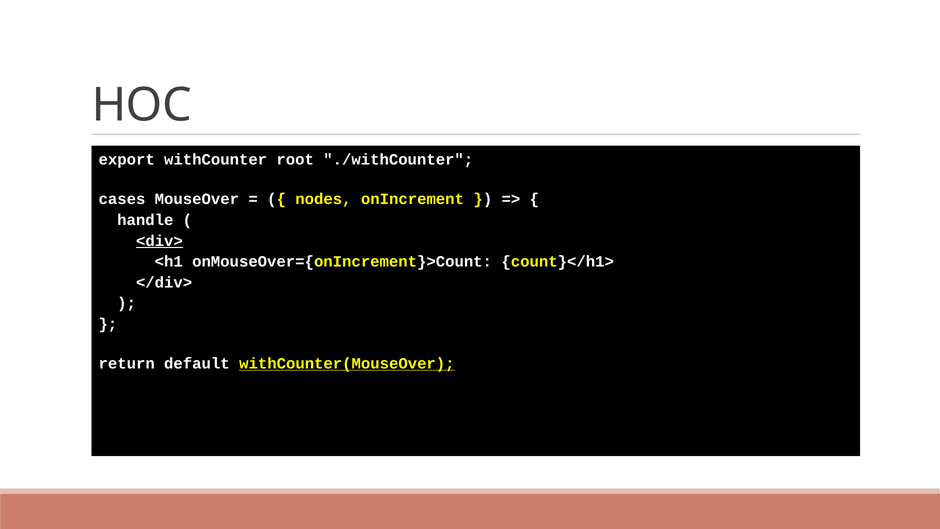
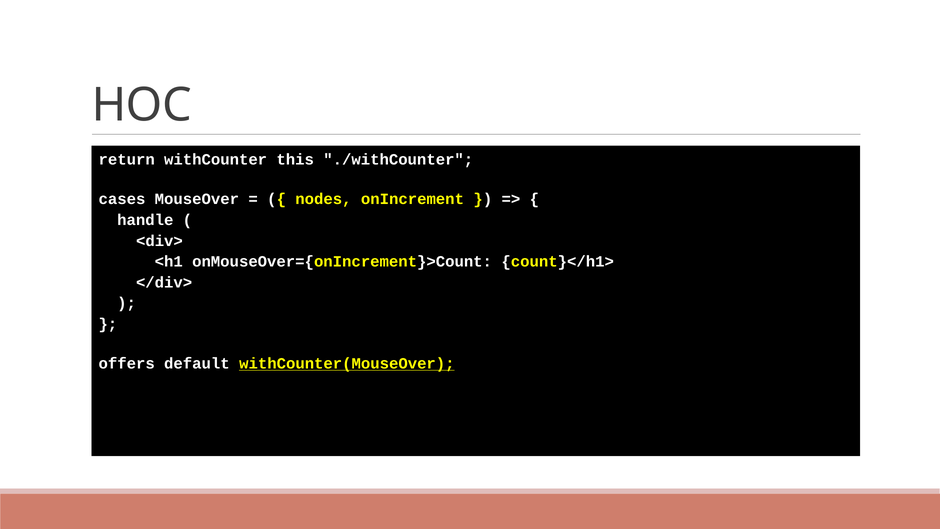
export: export -> return (127, 160)
root: root -> this (295, 160)
<div> underline: present -> none (159, 241)
return: return -> offers (127, 363)
